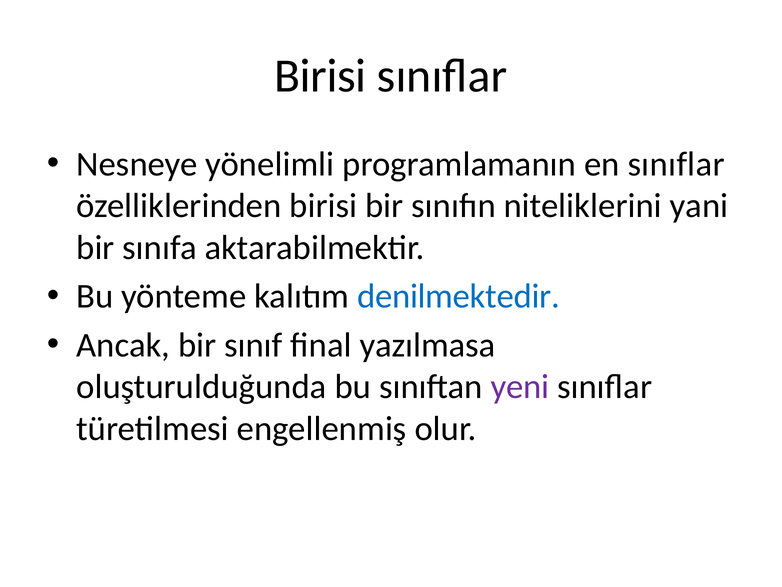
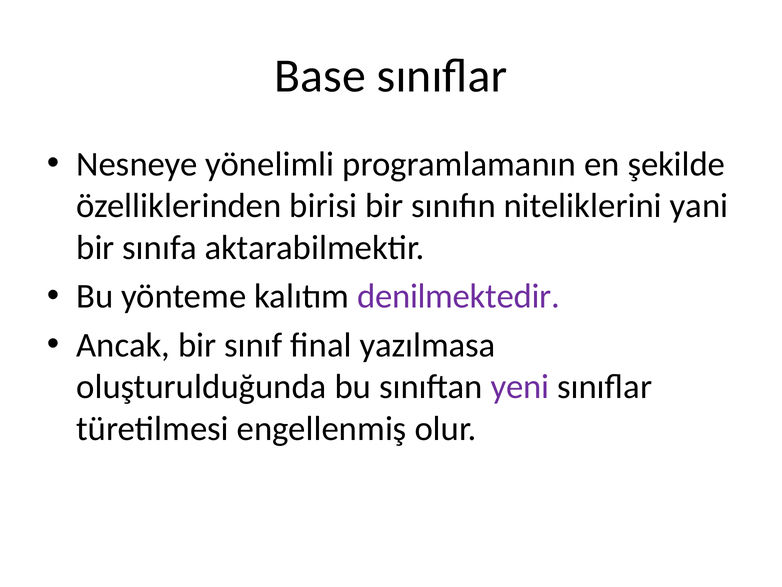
Birisi: Birisi -> Base (320, 76)
en sınıflar: sınıflar -> şekilde (676, 164)
denilmektedir colour: blue -> purple (459, 296)
